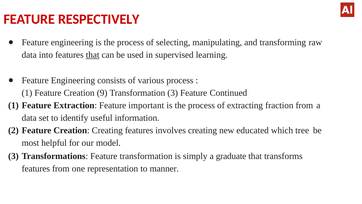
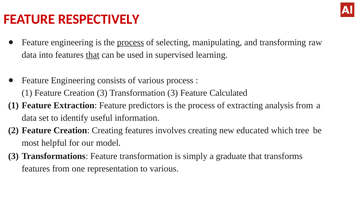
process underline: none -> present (130, 42)
Creation 9: 9 -> 3 (102, 93)
Continued: Continued -> Calculated (228, 93)
important: important -> predictors (146, 105)
fraction: fraction -> analysis (279, 105)
to manner: manner -> various (164, 169)
